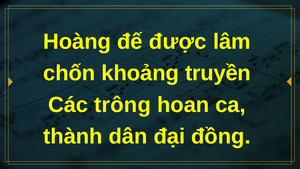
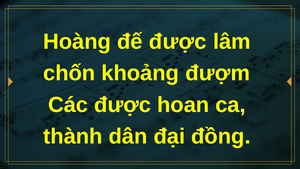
truyền: truyền -> đượm (218, 73)
Các trông: trông -> được (123, 105)
